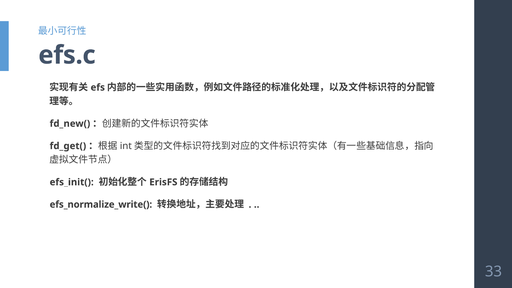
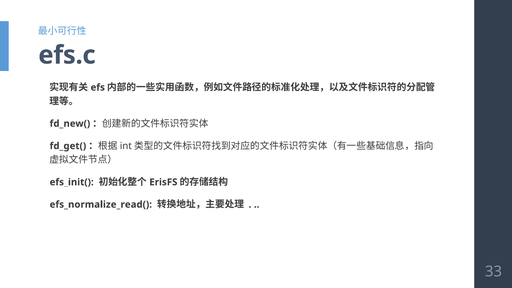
efs_normalize_write(: efs_normalize_write( -> efs_normalize_read( (101, 204)
